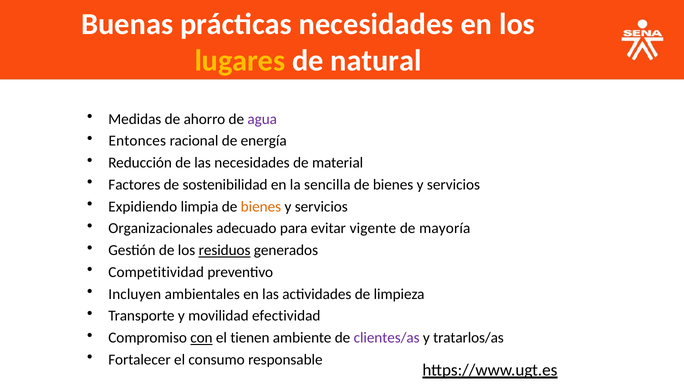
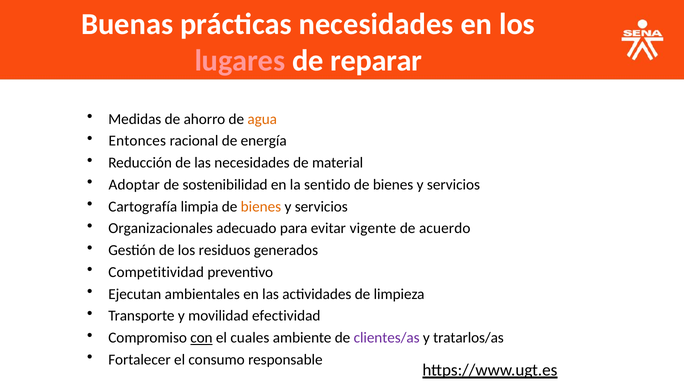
lugares colour: yellow -> pink (240, 61)
natural: natural -> reparar (376, 61)
agua colour: purple -> orange (262, 119)
Factores: Factores -> Adoptar (134, 185)
sencilla: sencilla -> sentido (327, 185)
Expidiendo: Expidiendo -> Cartografía (143, 206)
mayoría: mayoría -> acuerdo (445, 228)
residuos underline: present -> none (225, 250)
Incluyen: Incluyen -> Ejecutan (135, 294)
tienen: tienen -> cuales (250, 338)
